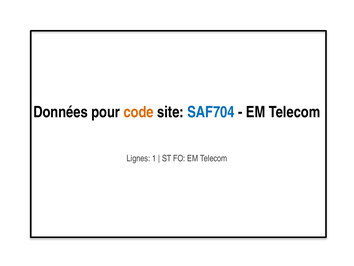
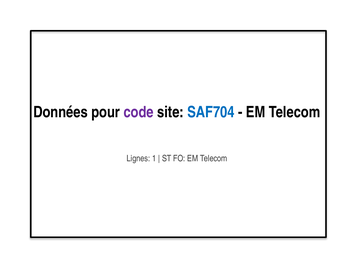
code colour: orange -> purple (139, 112)
